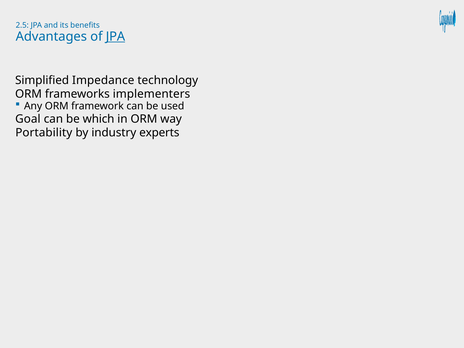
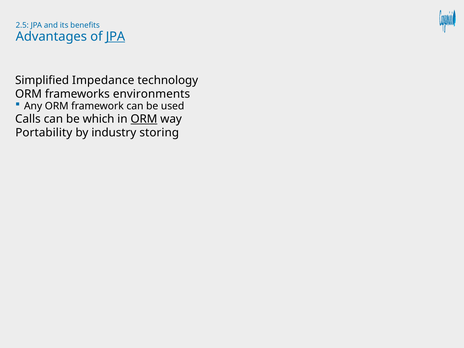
implementers: implementers -> environments (152, 94)
Goal: Goal -> Calls (28, 119)
ORM underline: none -> present (144, 119)
experts: experts -> storing (159, 133)
